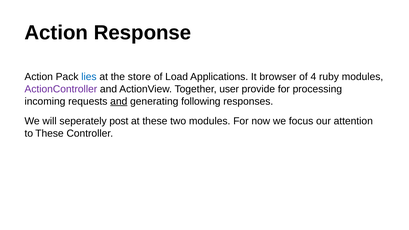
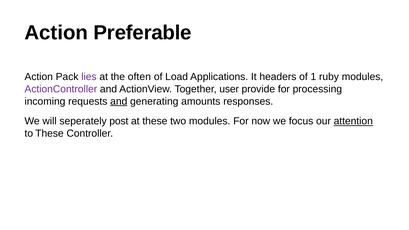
Response: Response -> Preferable (143, 33)
lies colour: blue -> purple (89, 77)
store: store -> often (139, 77)
browser: browser -> headers (278, 77)
4: 4 -> 1 (313, 77)
following: following -> amounts (201, 101)
attention underline: none -> present (353, 121)
